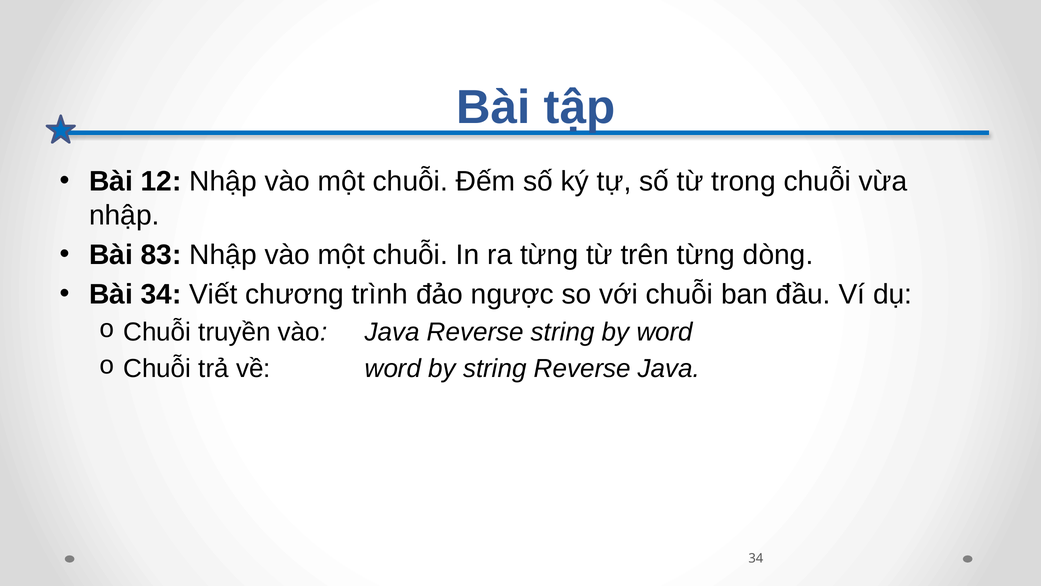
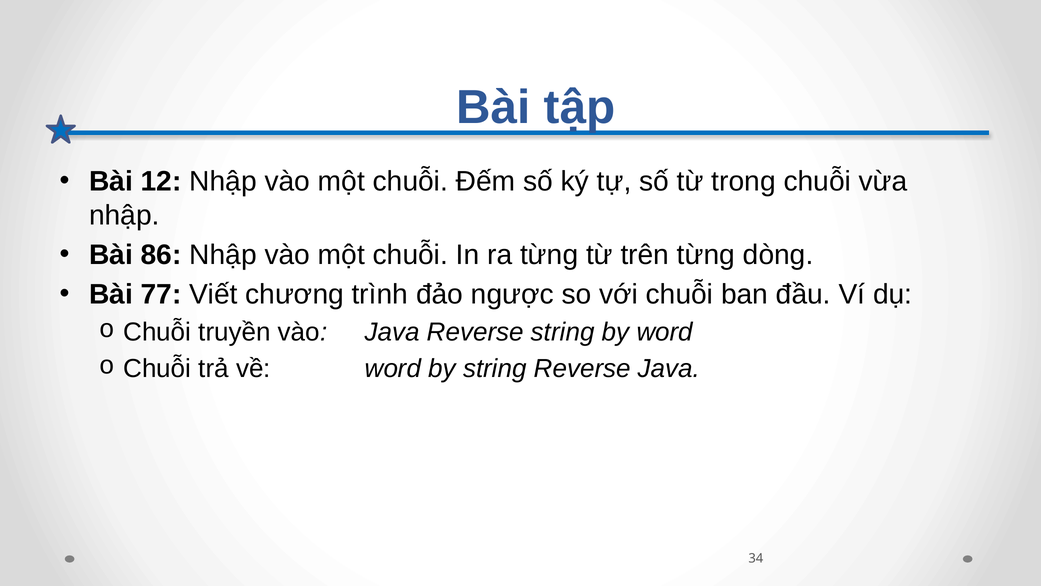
83: 83 -> 86 (161, 255)
Bài 34: 34 -> 77 (161, 294)
